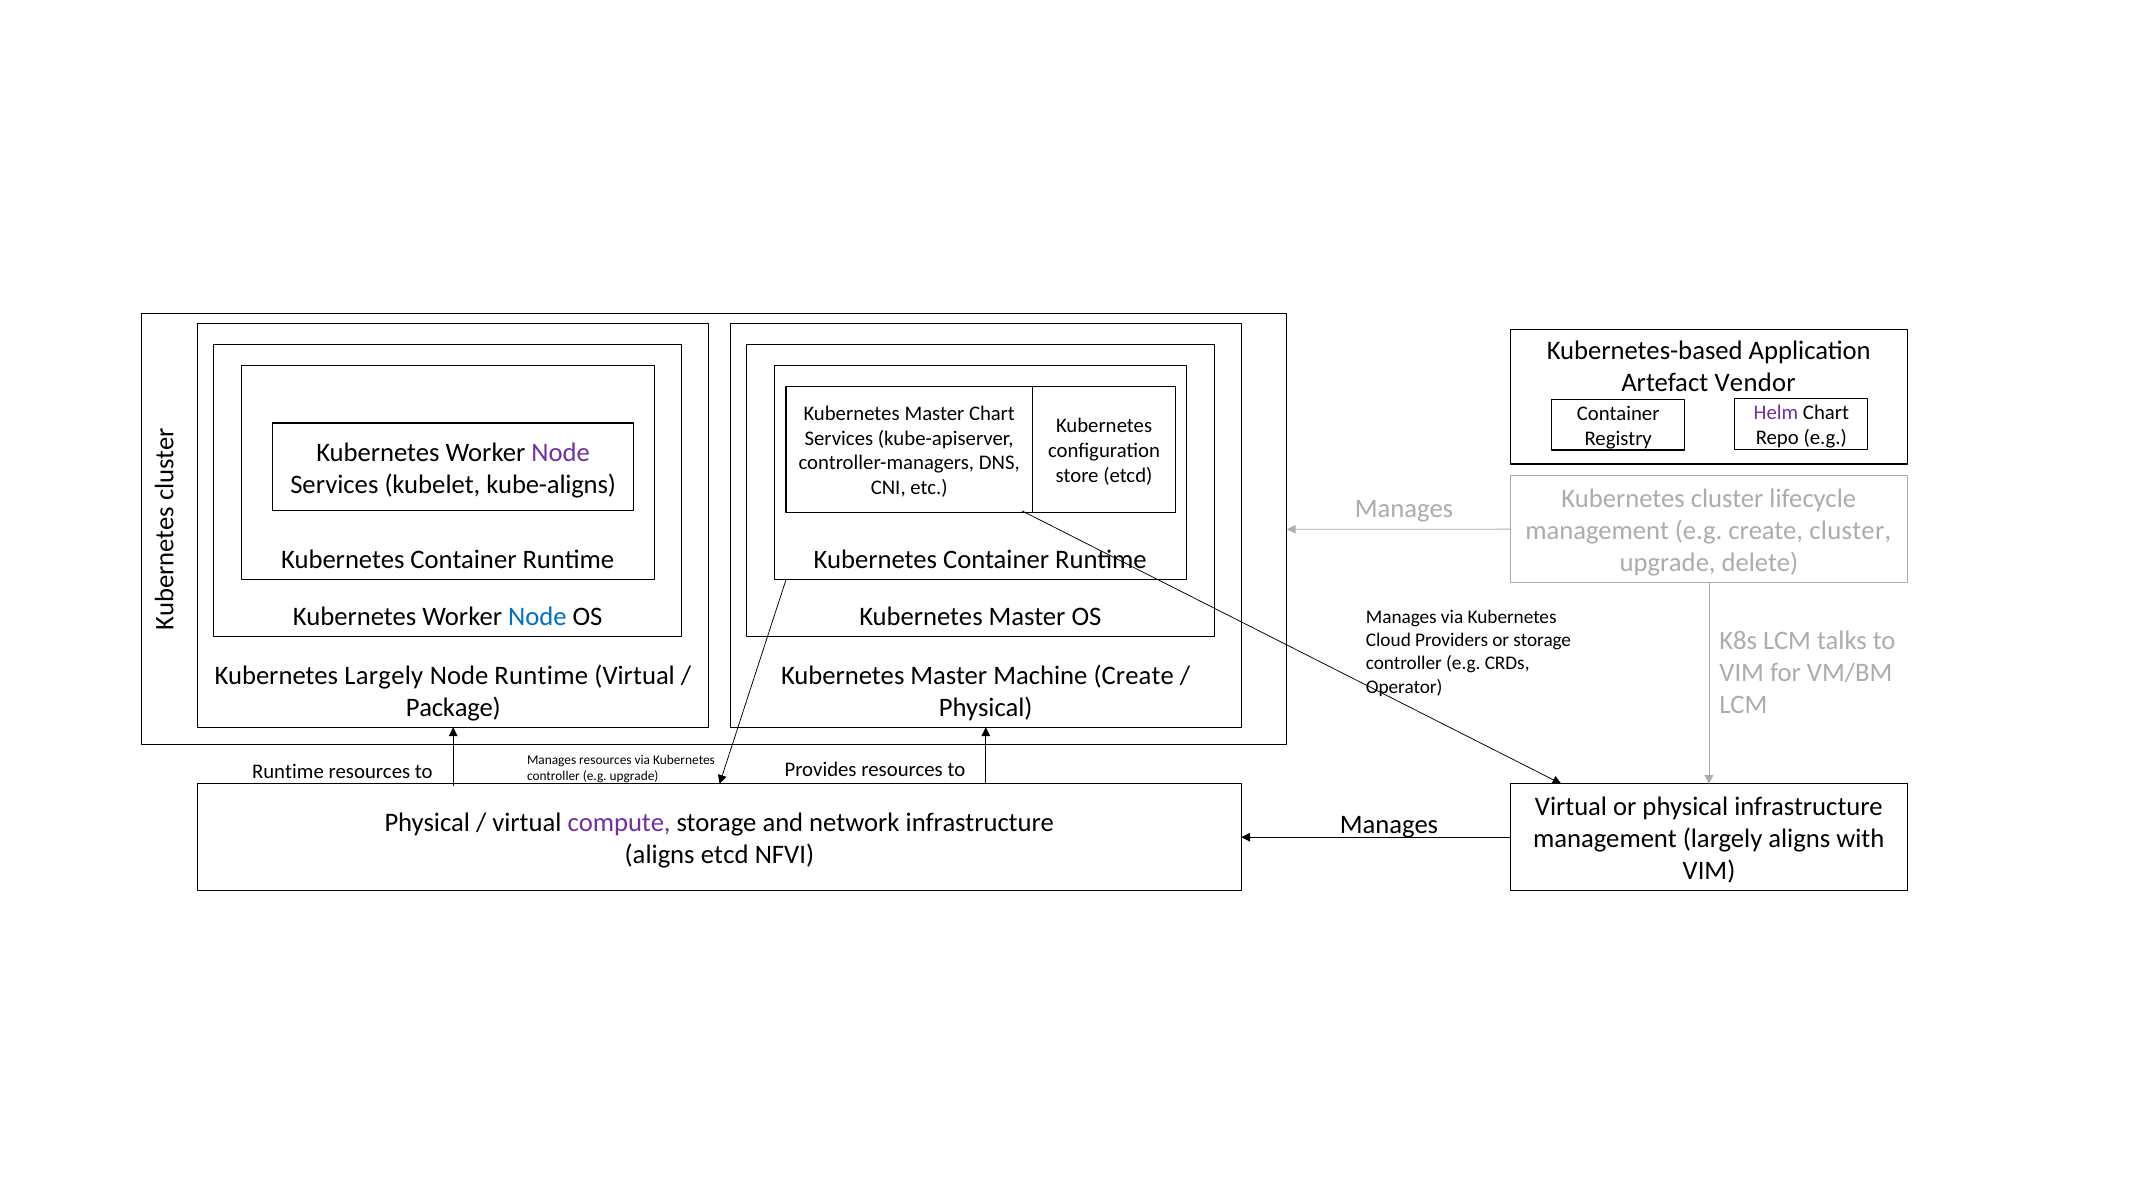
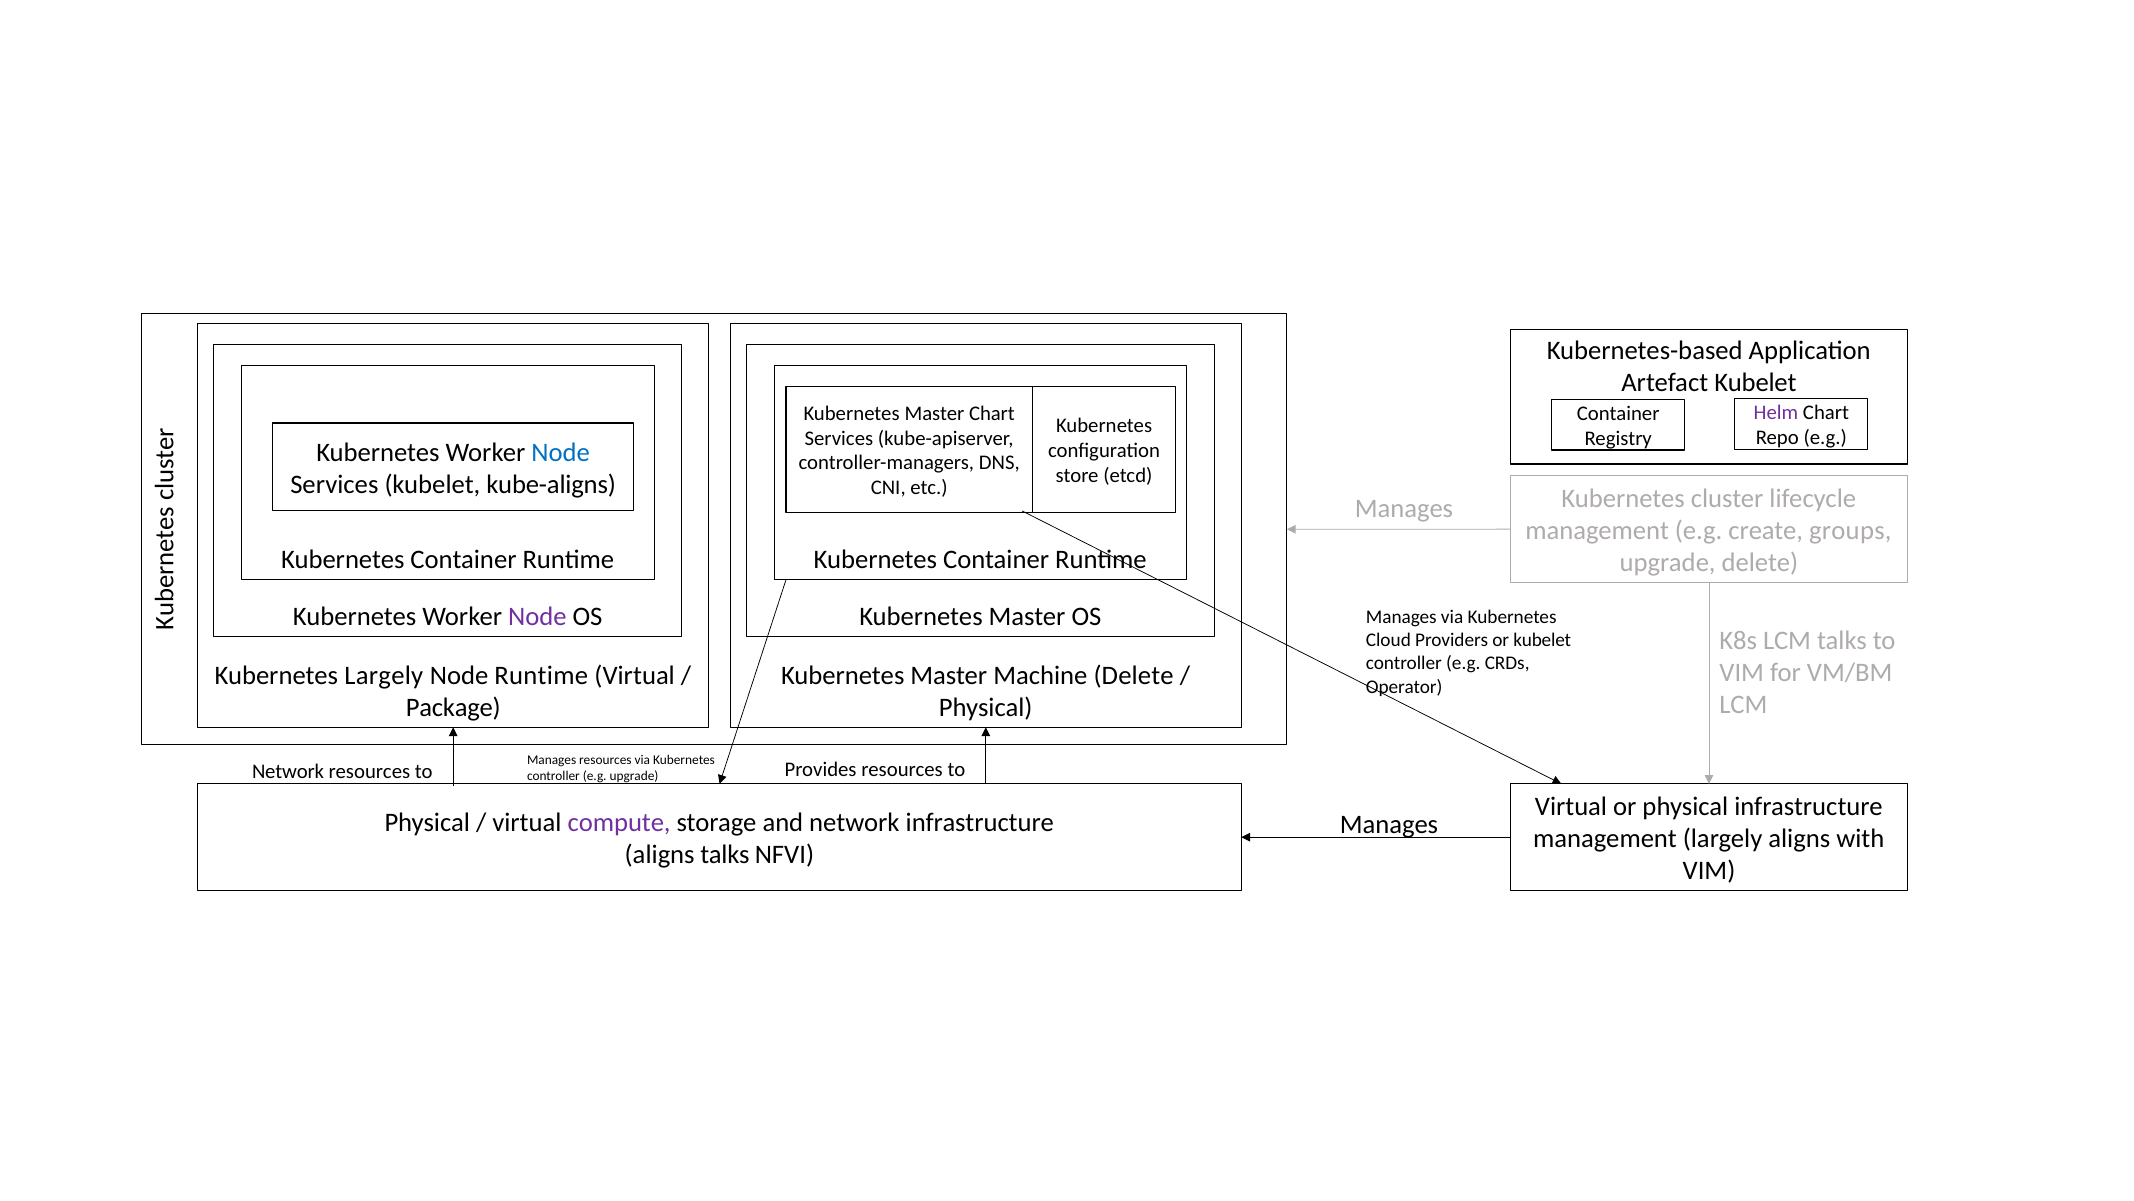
Artefact Vendor: Vendor -> Kubelet (1755, 382)
Node colour: purple -> blue (561, 453)
create cluster: cluster -> groups (1850, 531)
Node colour: blue -> purple (537, 617)
or storage: storage -> kubelet (1542, 640)
Machine Create: Create -> Delete (1134, 675)
Runtime: Runtime -> Network (288, 772)
aligns etcd: etcd -> talks (725, 855)
